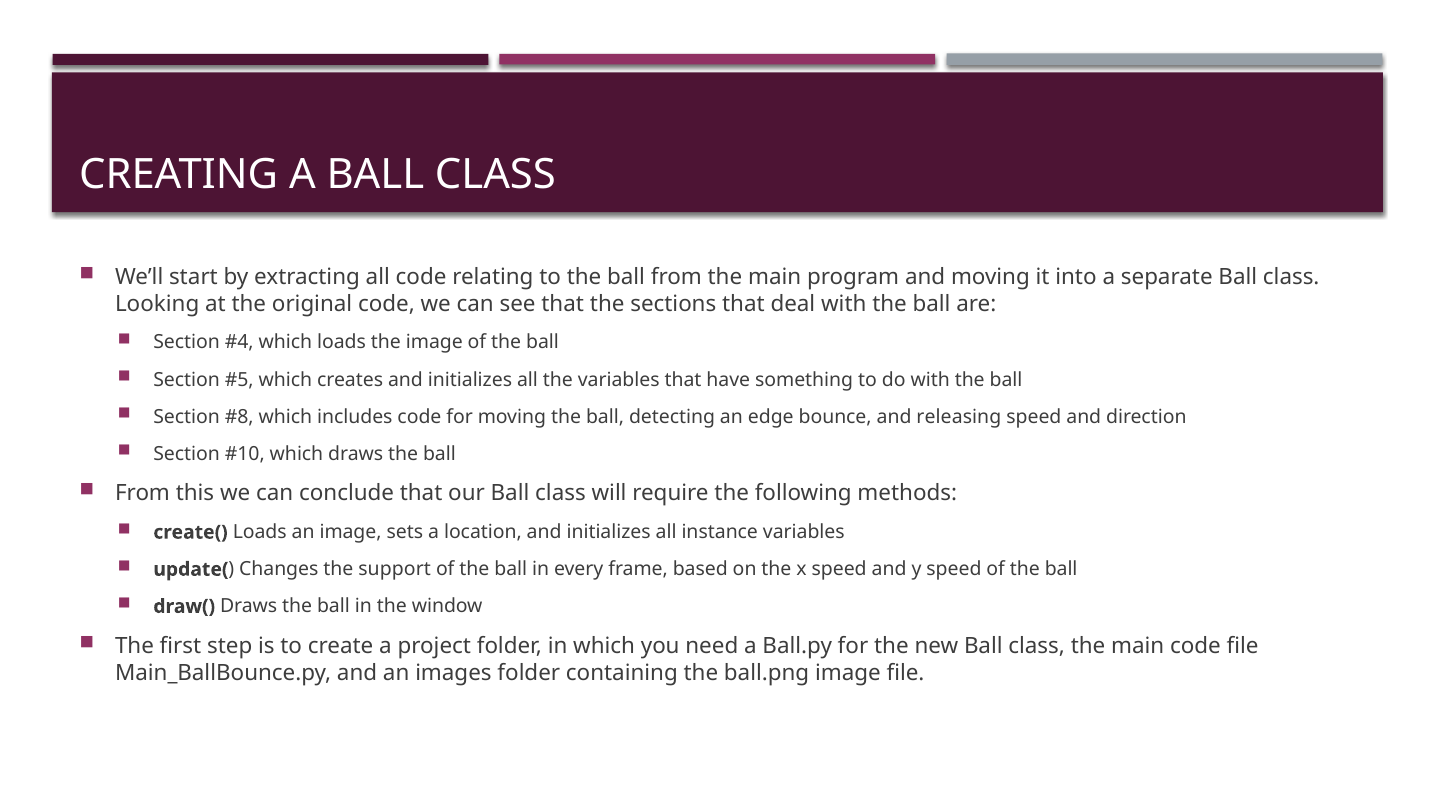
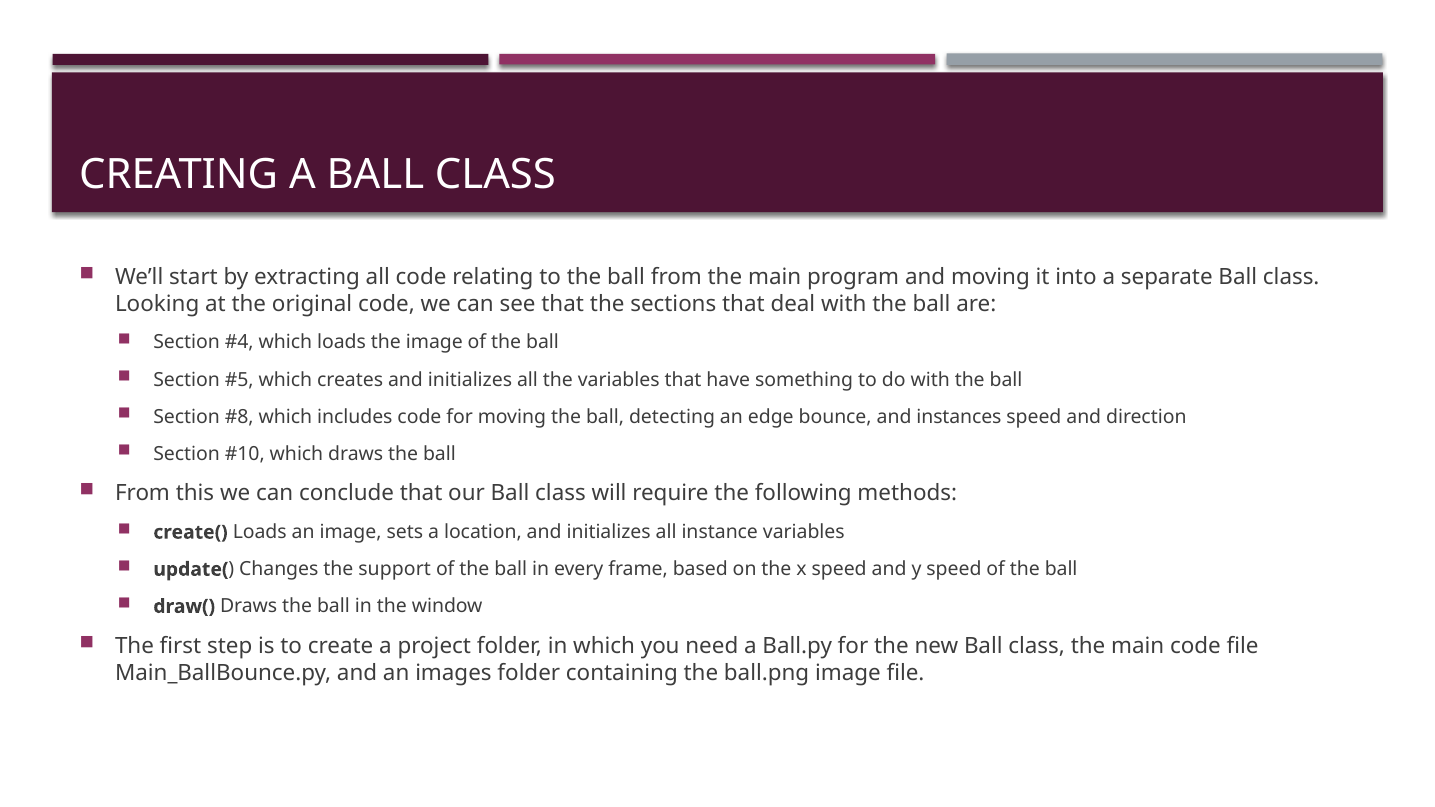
releasing: releasing -> instances (959, 417)
